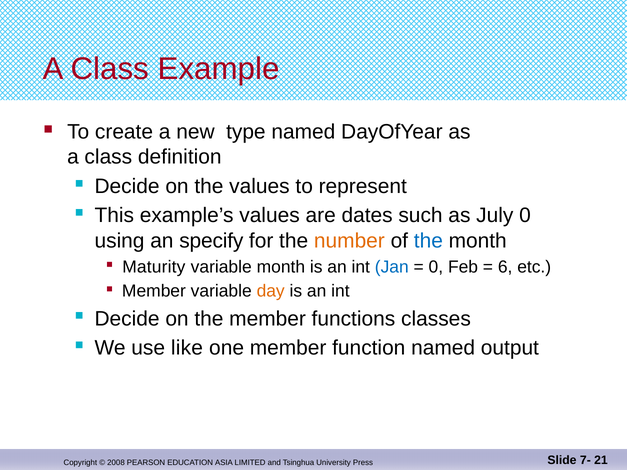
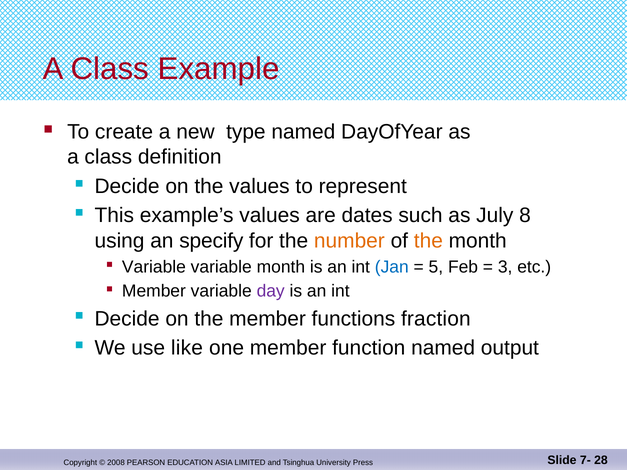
July 0: 0 -> 8 (525, 216)
the colour: blue -> orange (428, 241)
Maturity: Maturity -> Variable (154, 267)
0: 0 -> 5 (436, 267)
6: 6 -> 3 (505, 267)
day colour: orange -> purple (271, 291)
classes: classes -> fraction (436, 319)
21: 21 -> 28 (601, 461)
